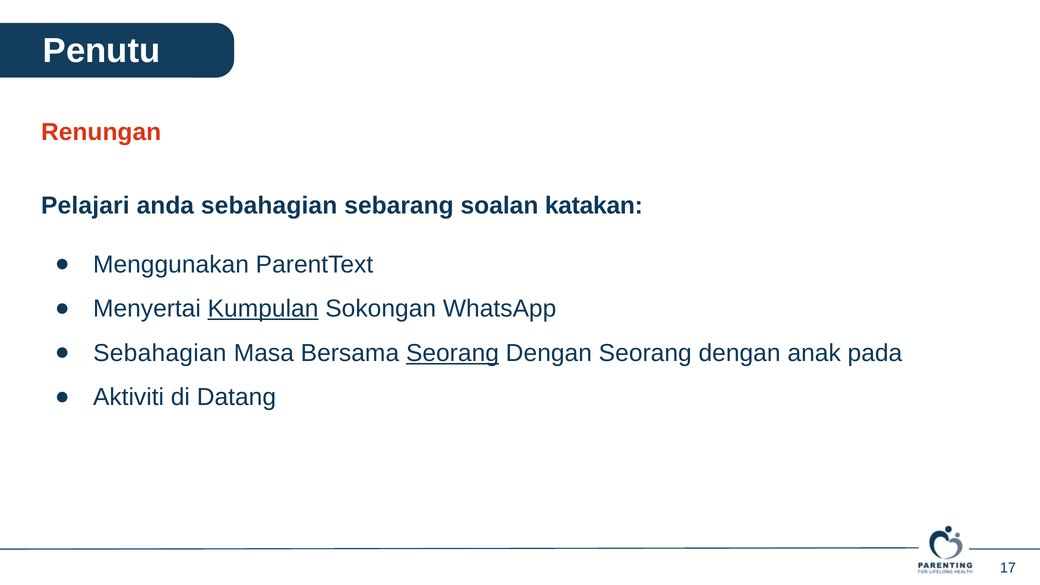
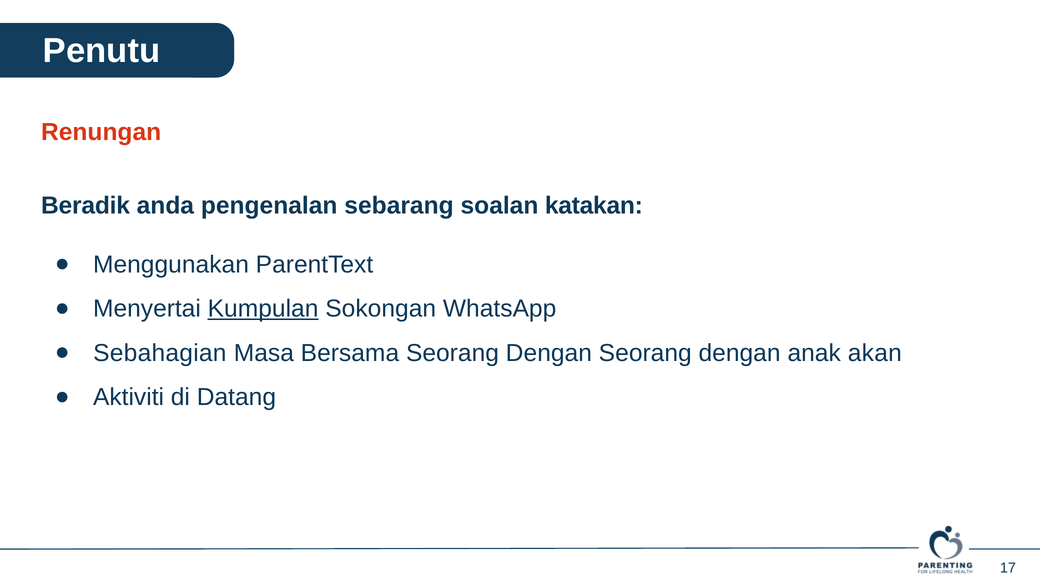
Pelajari: Pelajari -> Beradik (86, 206)
anda sebahagian: sebahagian -> pengenalan (269, 206)
Seorang underline: present -> none (452, 353)
pada: pada -> akan (875, 353)
